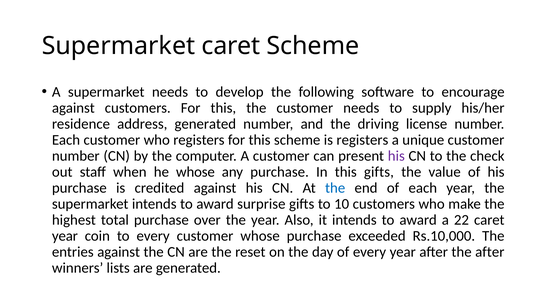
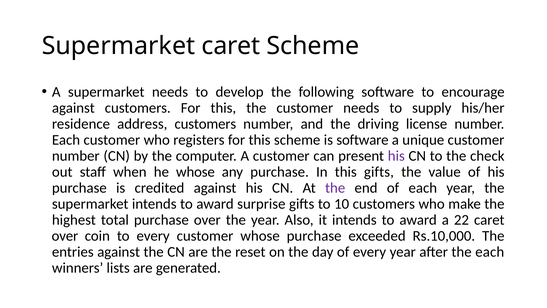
address generated: generated -> customers (205, 124)
is registers: registers -> software (362, 140)
the colour: blue -> purple (335, 188)
year: year -> over (65, 236)
the after: after -> each (490, 252)
